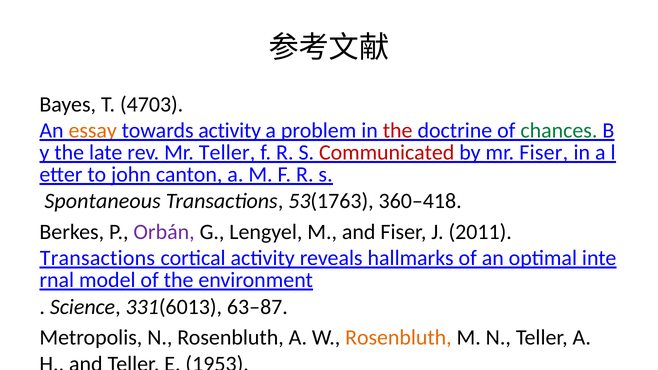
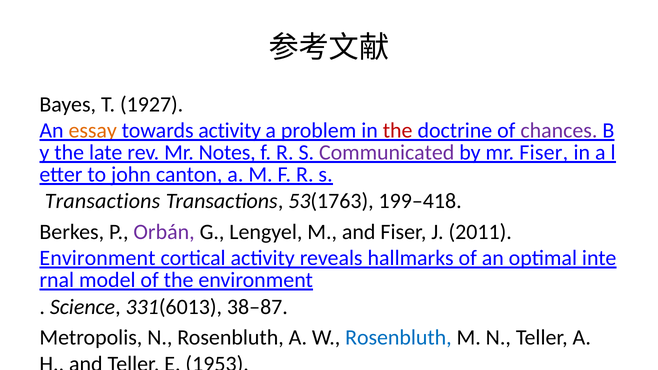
4703: 4703 -> 1927 (152, 104)
chances colour: green -> purple (559, 131)
Mr Teller: Teller -> Notes (227, 153)
Communicated colour: red -> purple (387, 153)
Spontaneous: Spontaneous -> Transactions (103, 201)
360–418: 360–418 -> 199–418 (420, 201)
Transactions: Transactions -> Environment (97, 258)
63–87: 63–87 -> 38–87 (257, 307)
Rosenbluth colour: orange -> blue (398, 338)
